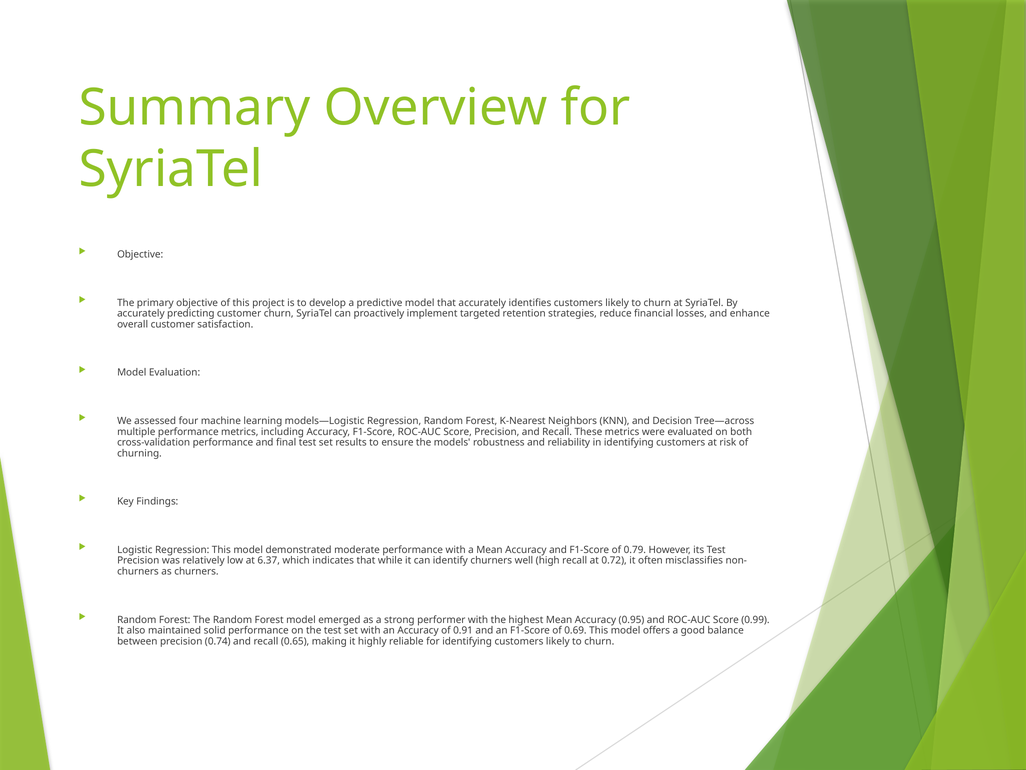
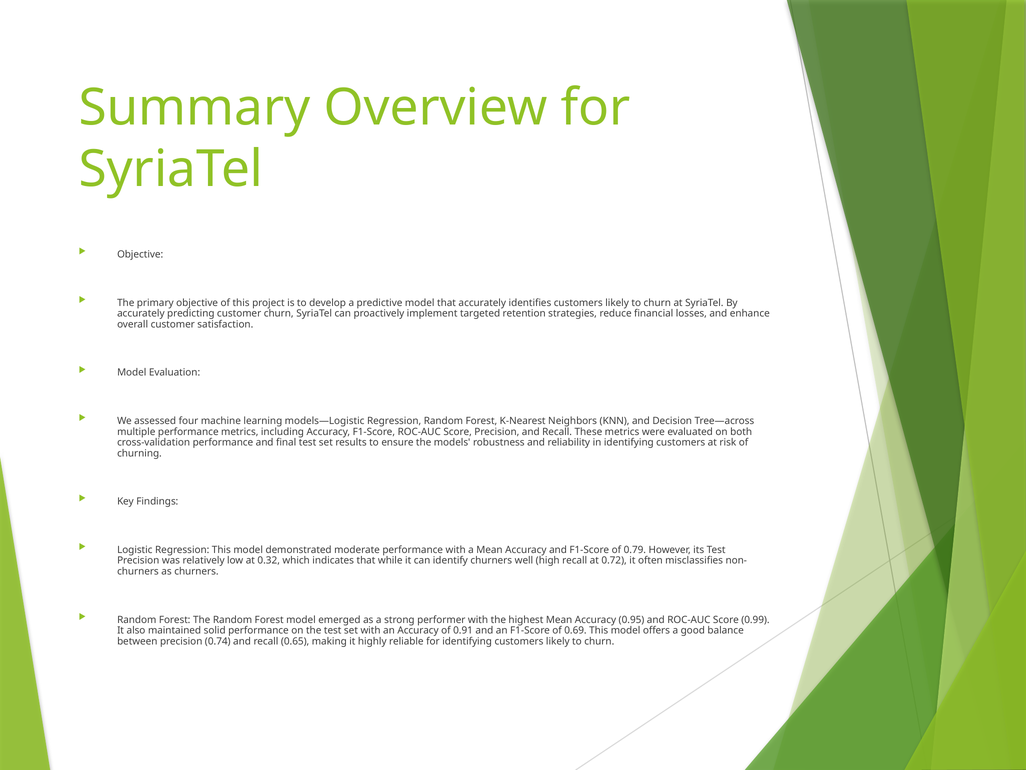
6.37: 6.37 -> 0.32 (269, 560)
